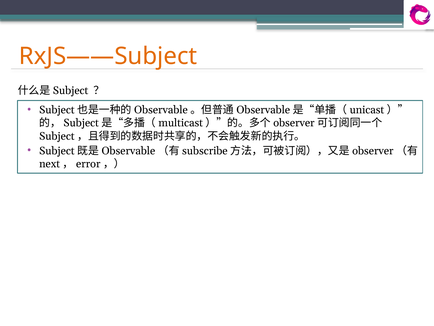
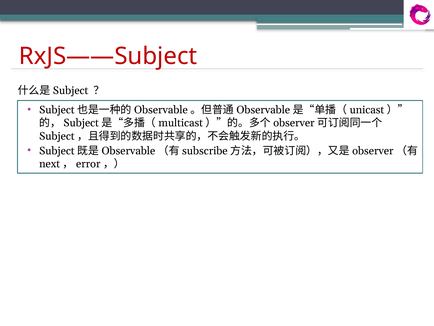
RxJS——Subject colour: orange -> red (108, 56)
